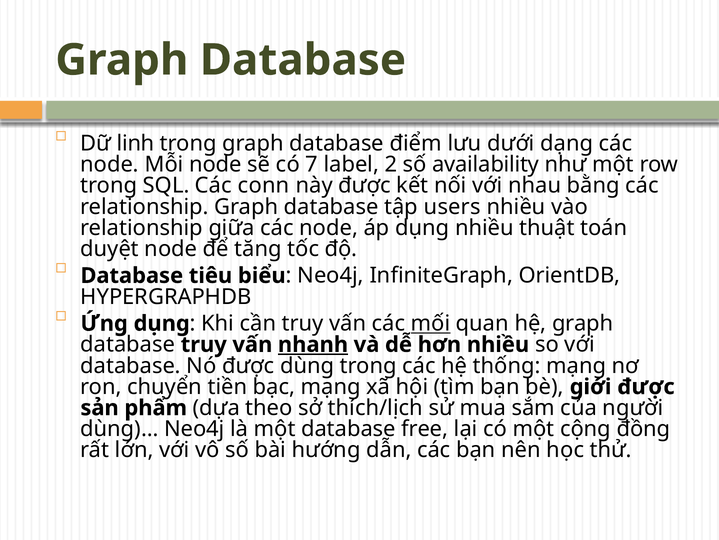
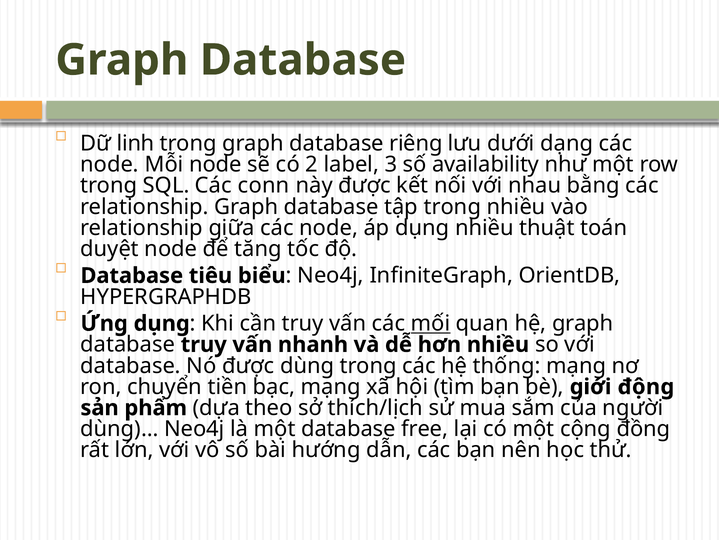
điểm: điểm -> riêng (416, 143)
7: 7 -> 2 (312, 164)
2: 2 -> 3 (391, 164)
tập users: users -> trong (452, 206)
nhanh underline: present -> none (313, 344)
giới được: được -> động (646, 386)
